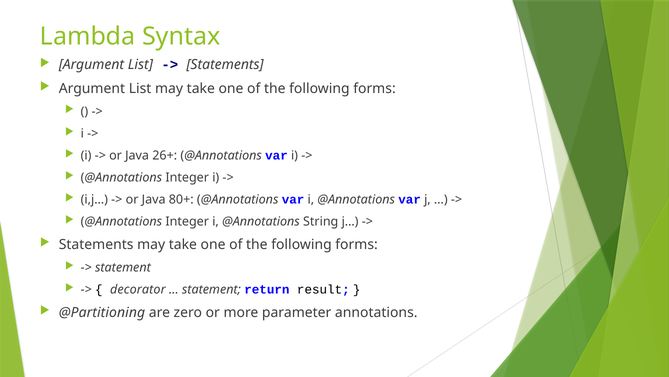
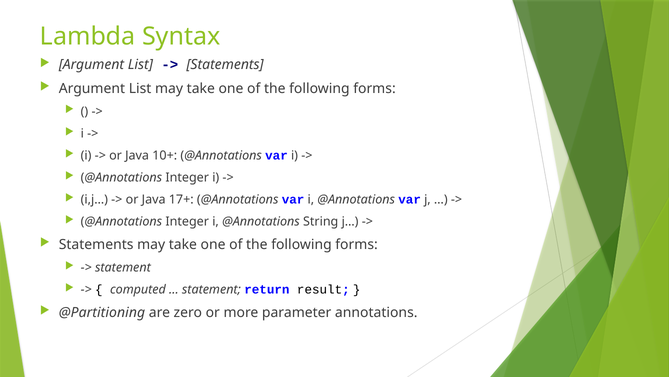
26+: 26+ -> 10+ (165, 155)
80+: 80+ -> 17+ (181, 199)
decorator: decorator -> computed (138, 289)
